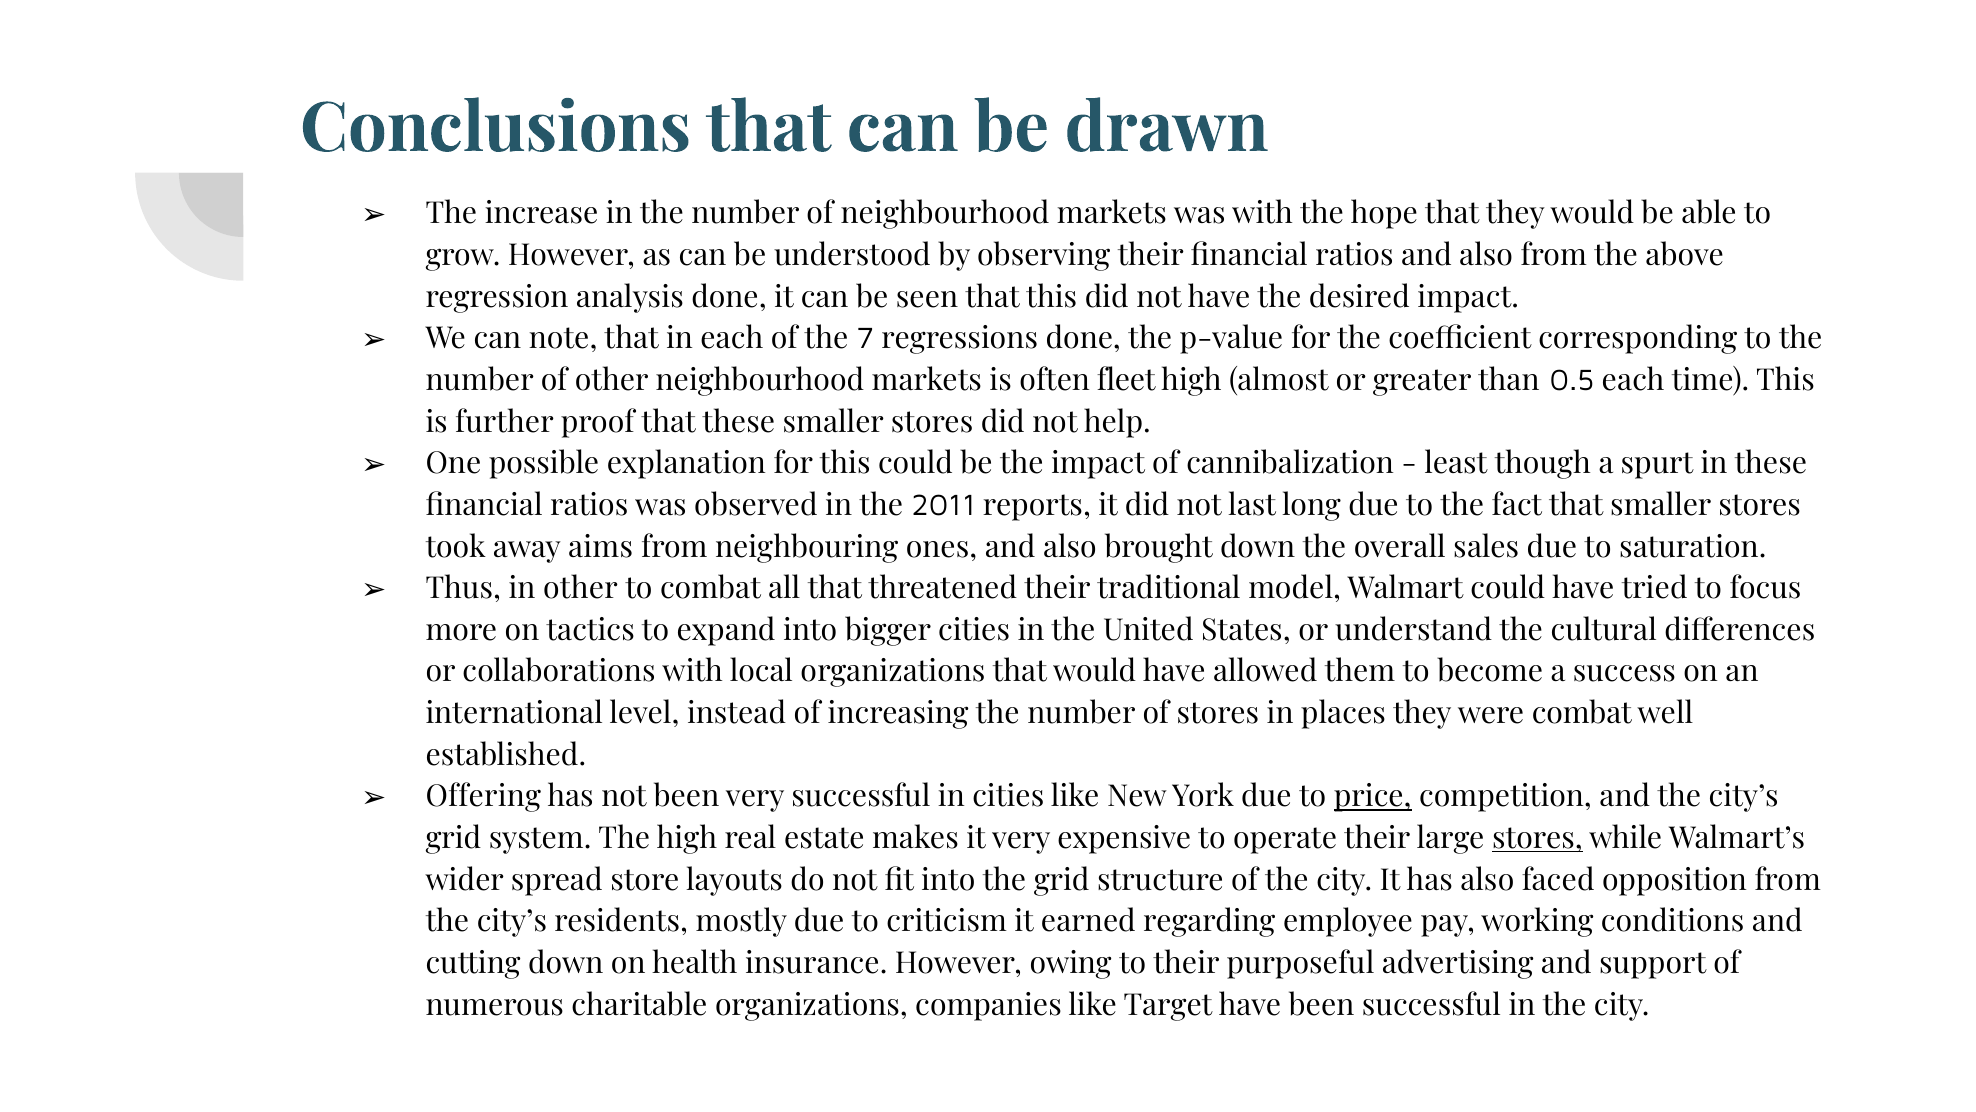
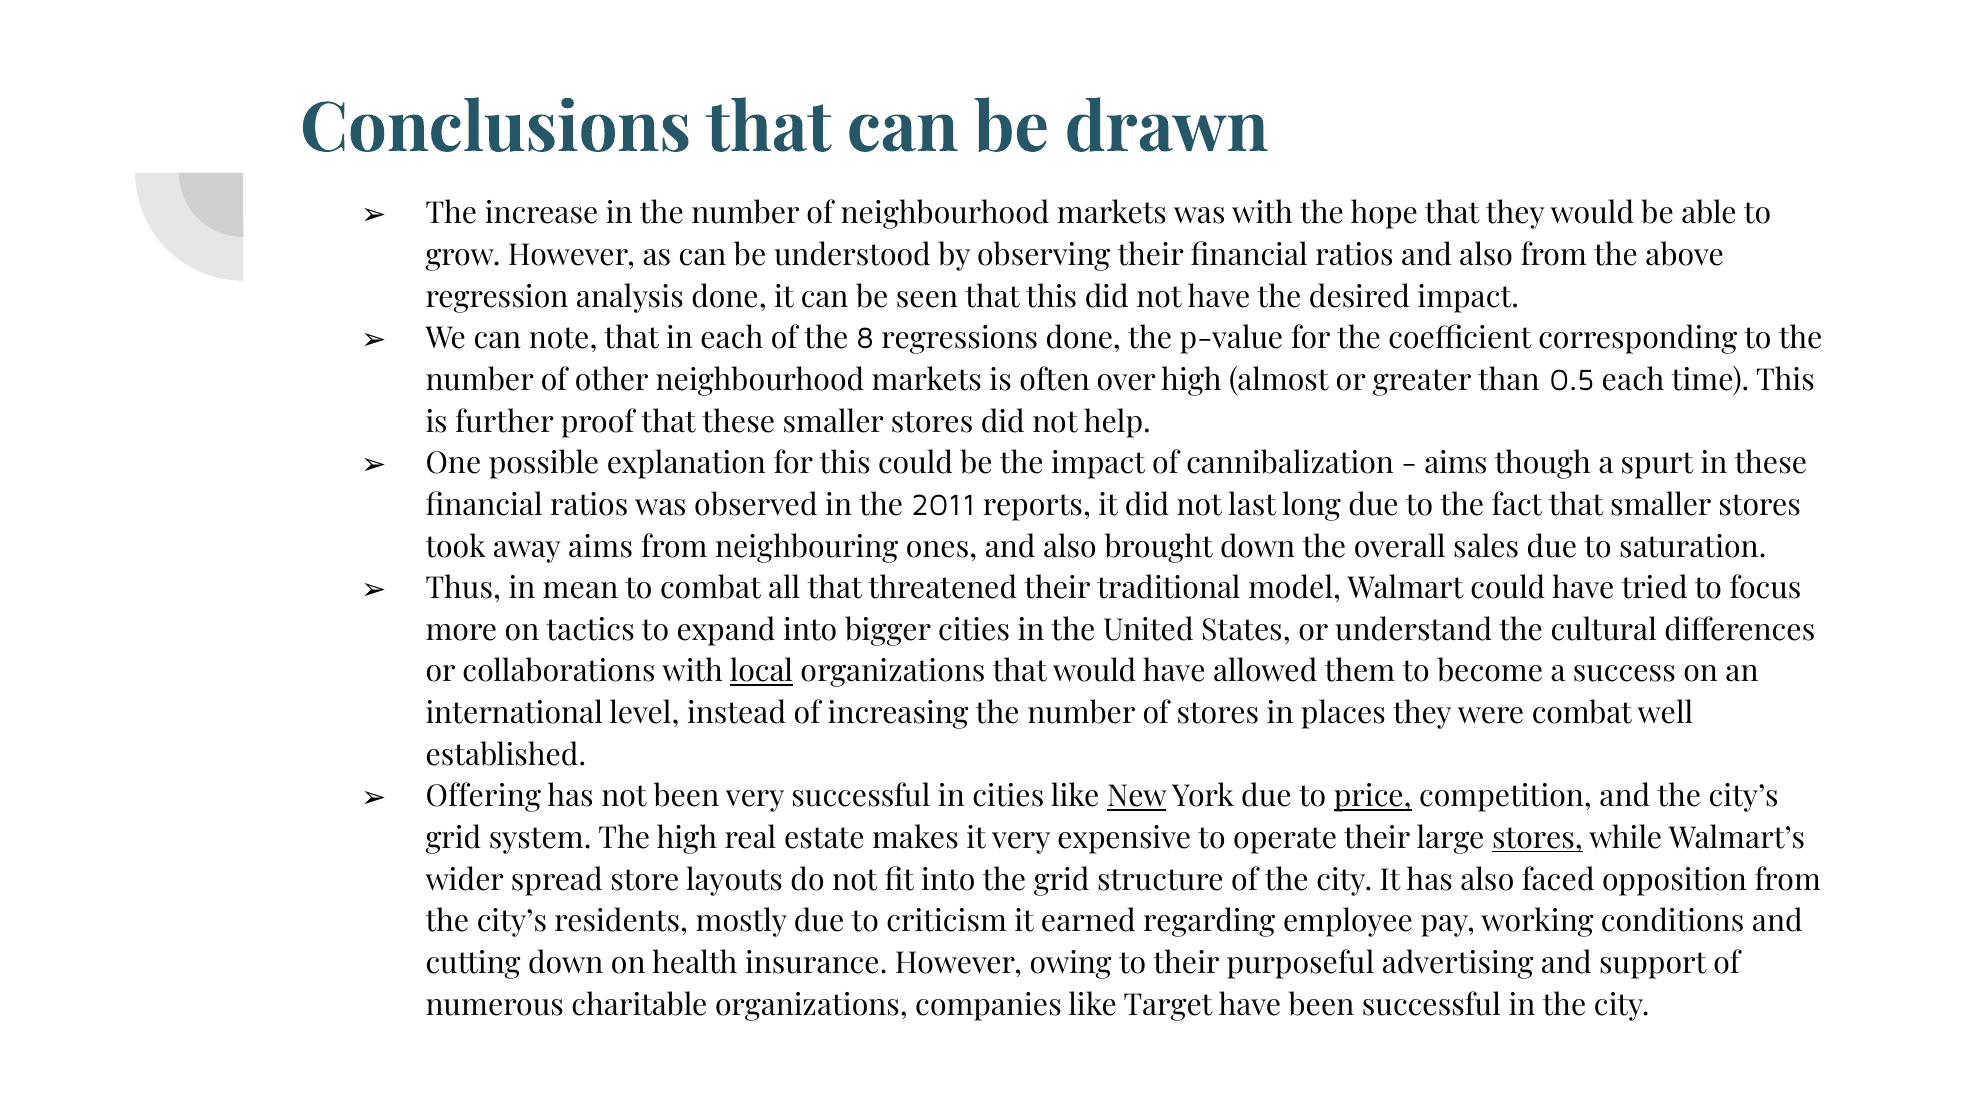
7: 7 -> 8 (865, 339)
fleet: fleet -> over (1126, 380)
least: least -> aims (1456, 464)
in other: other -> mean (581, 588)
local underline: none -> present (761, 672)
New underline: none -> present (1137, 797)
